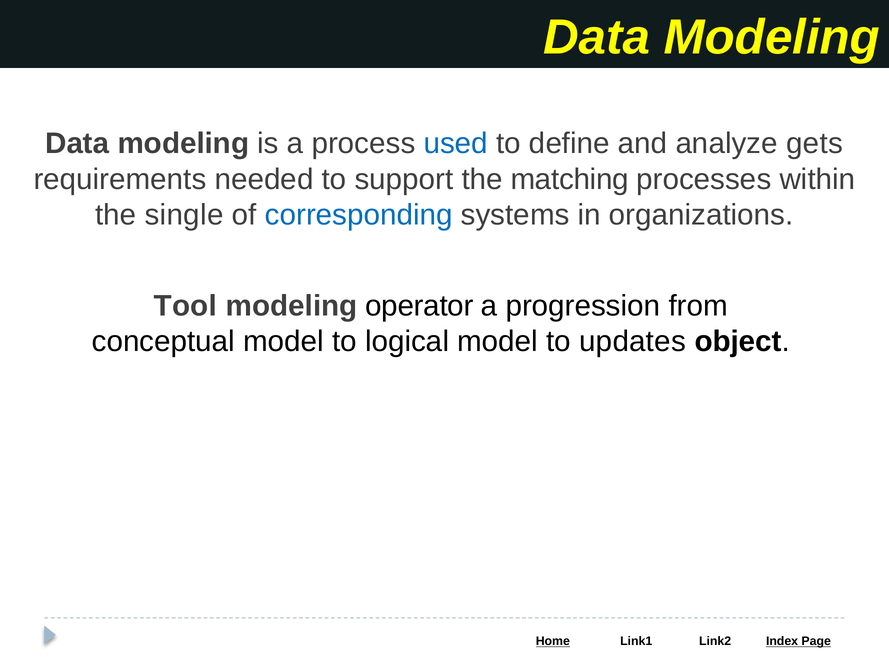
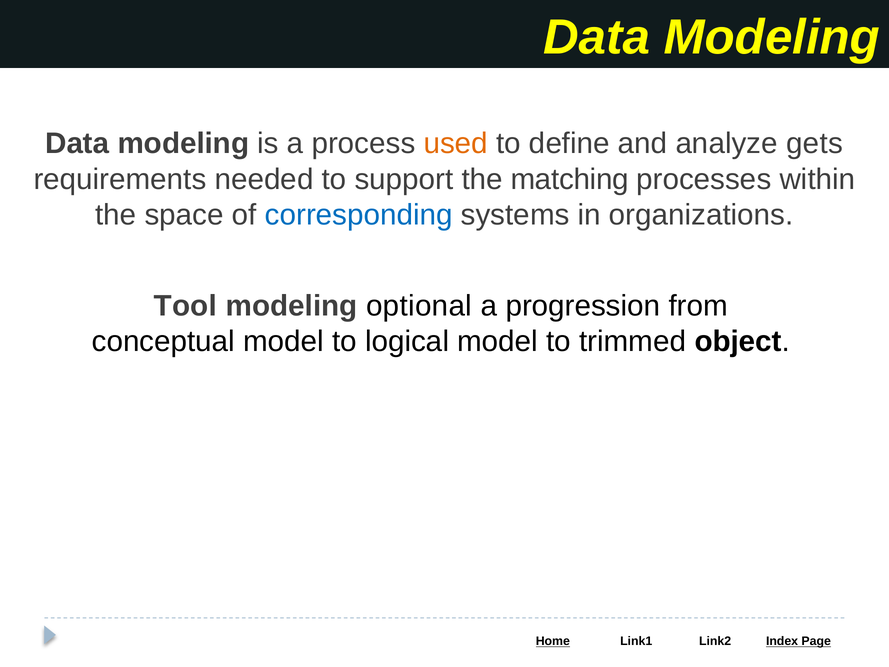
used colour: blue -> orange (456, 144)
single: single -> space (184, 215)
operator: operator -> optional (419, 306)
updates: updates -> trimmed (633, 341)
